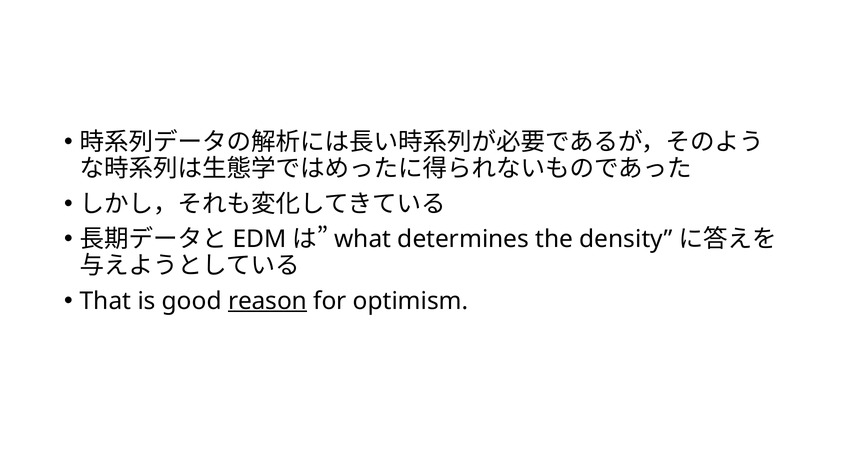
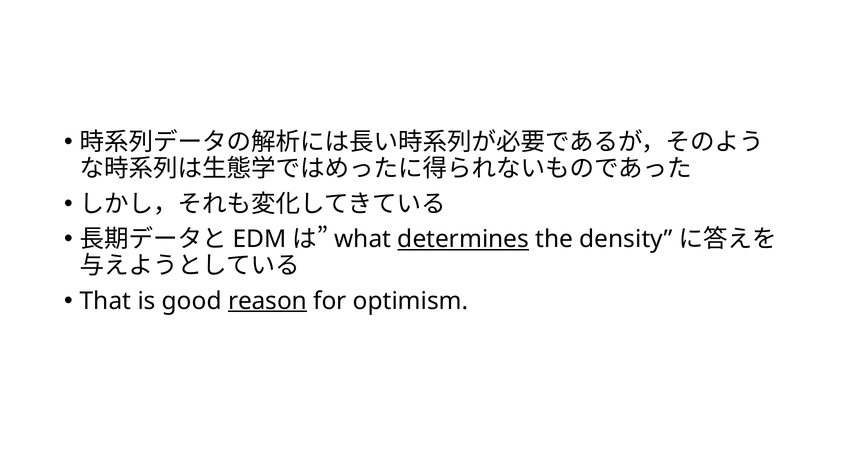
determines underline: none -> present (463, 239)
